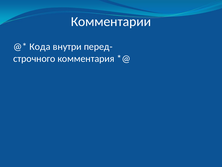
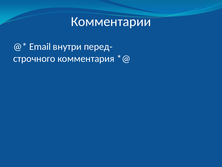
Кода: Кода -> Email (40, 47)
